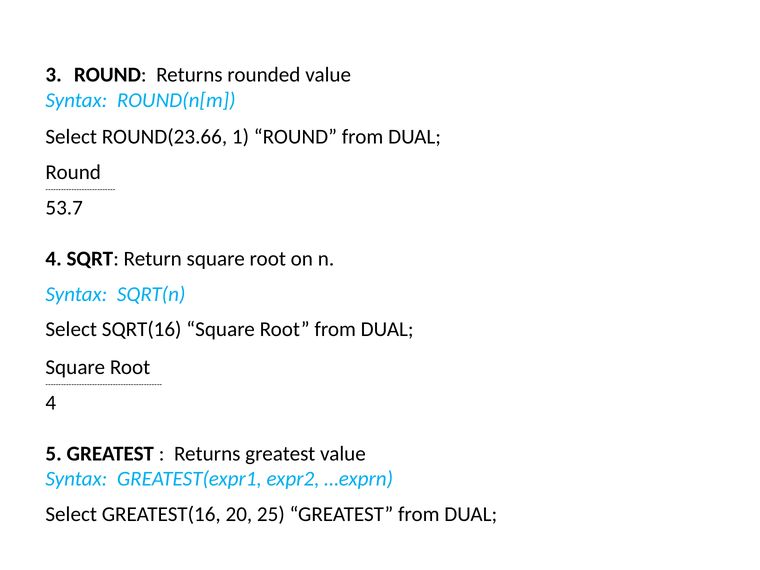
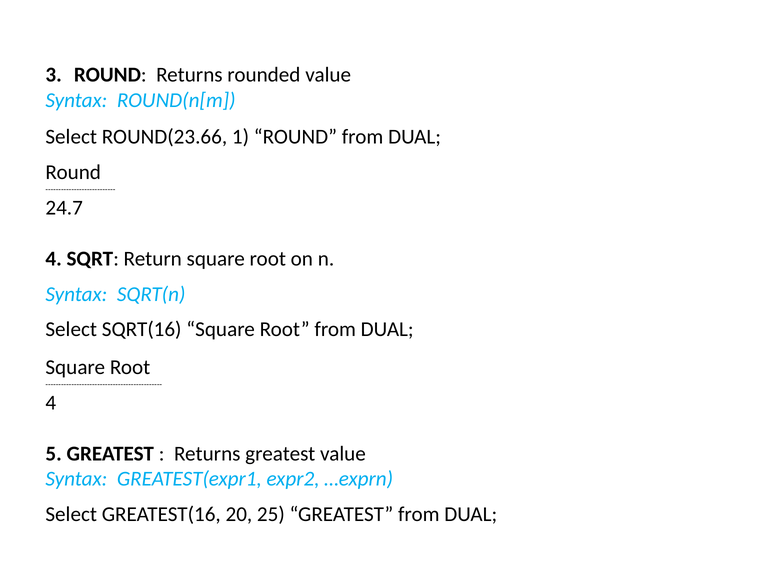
53.7: 53.7 -> 24.7 (64, 208)
